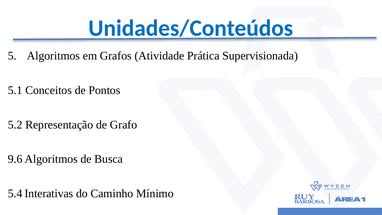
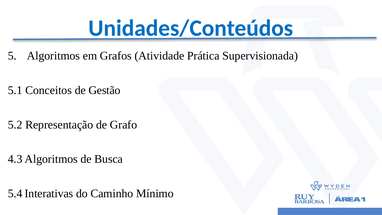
Pontos: Pontos -> Gestão (105, 90)
9.6: 9.6 -> 4.3 (15, 159)
